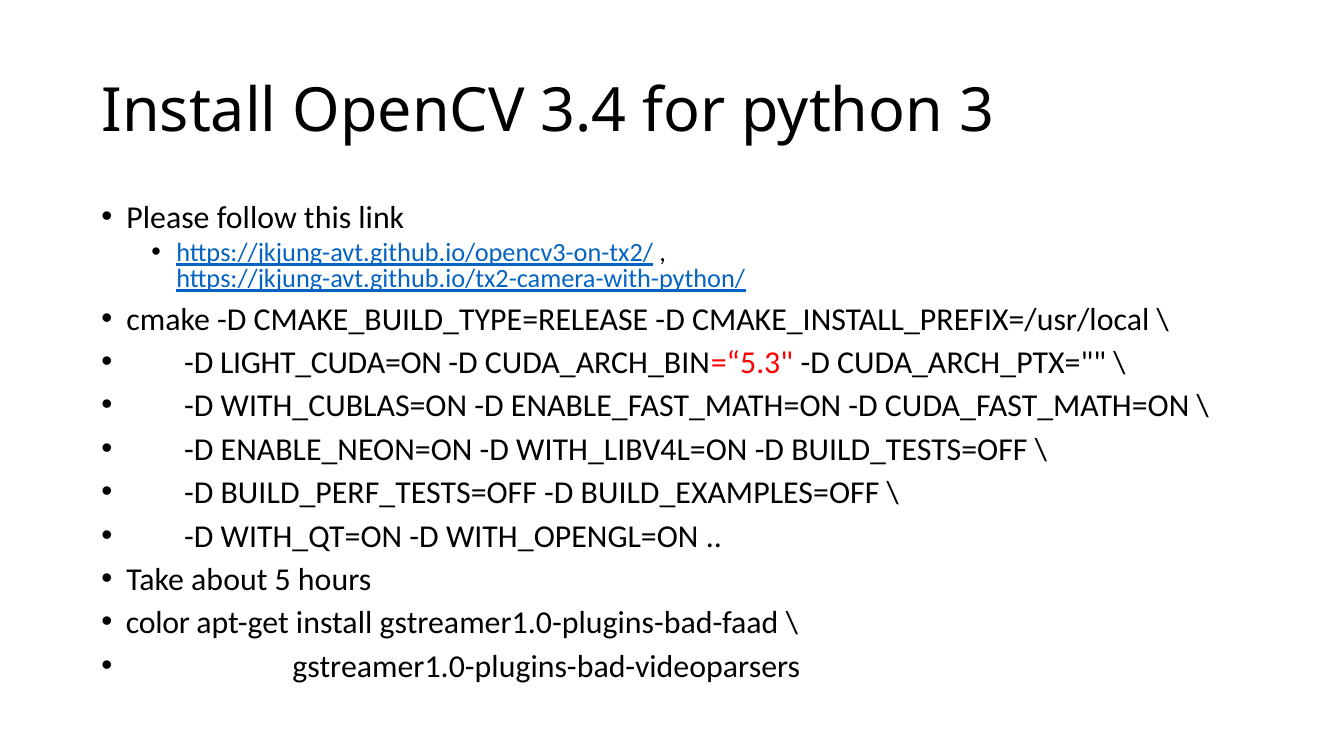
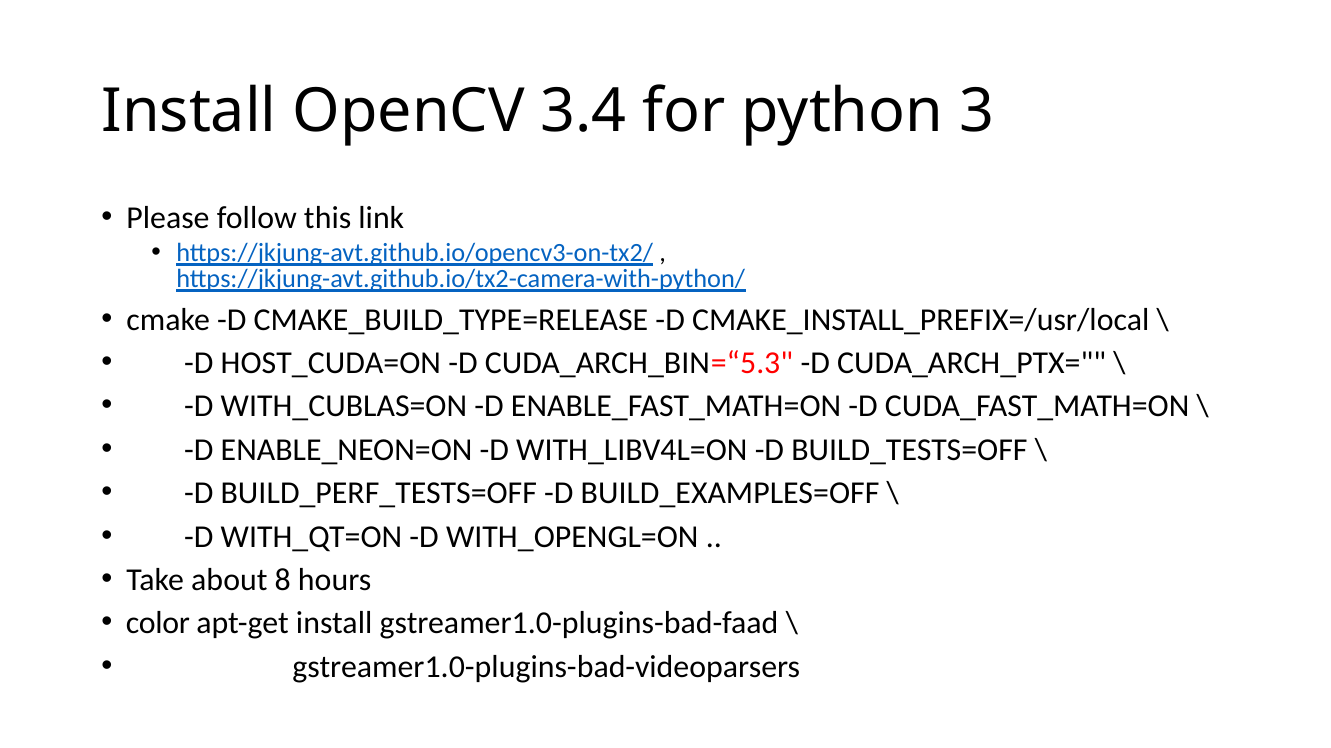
LIGHT_CUDA=ON: LIGHT_CUDA=ON -> HOST_CUDA=ON (331, 363)
5: 5 -> 8 (283, 581)
